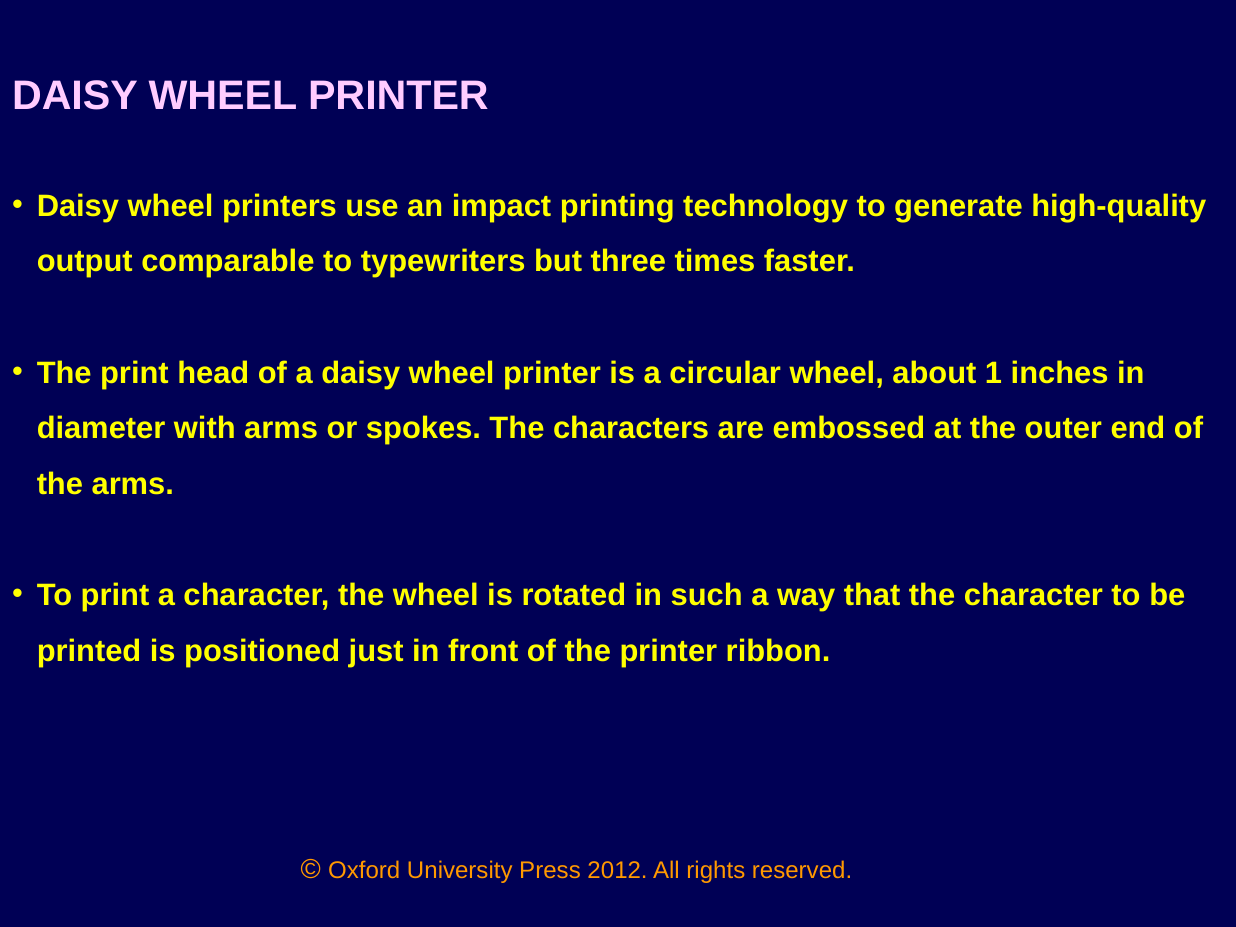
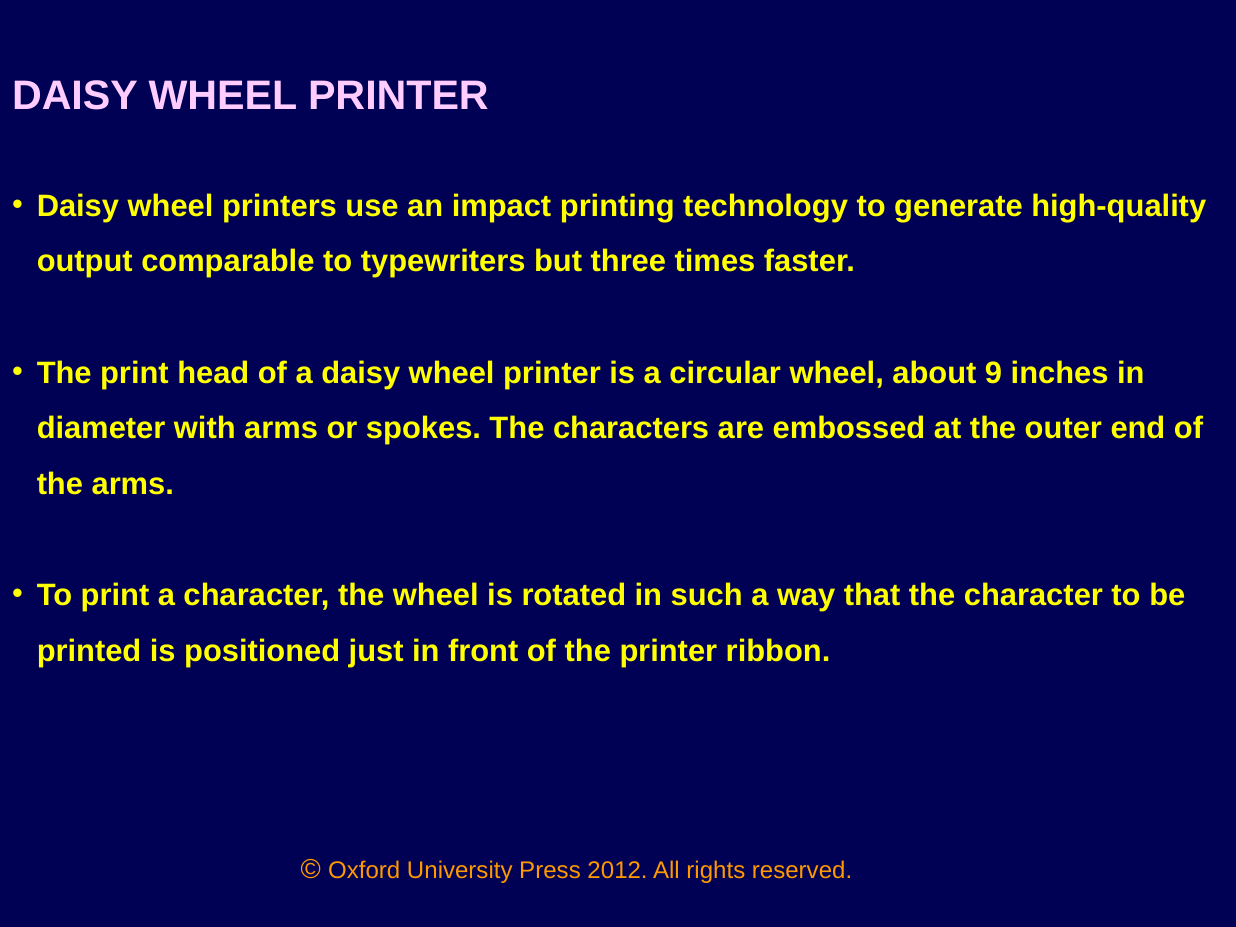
1: 1 -> 9 (994, 373)
